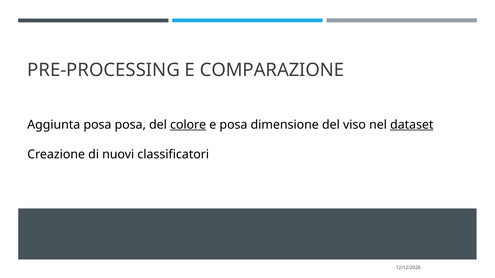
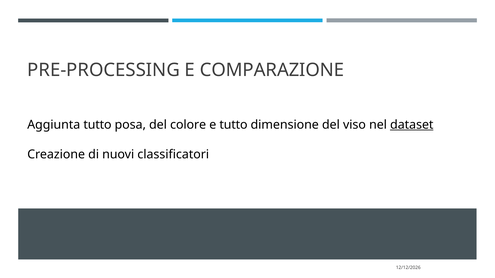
Aggiunta posa: posa -> tutto (97, 125)
colore underline: present -> none (188, 125)
e posa: posa -> tutto (234, 125)
